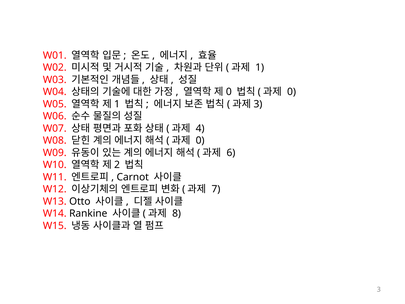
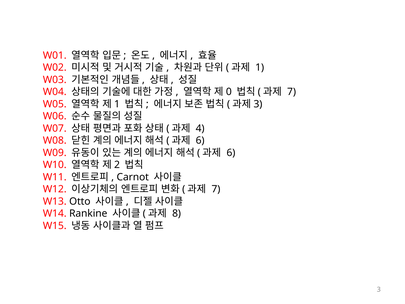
0: 0 -> 7 (292, 92)
0: 0 -> 6 (200, 140)
